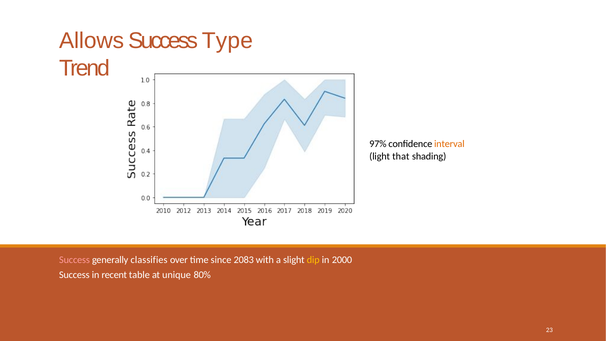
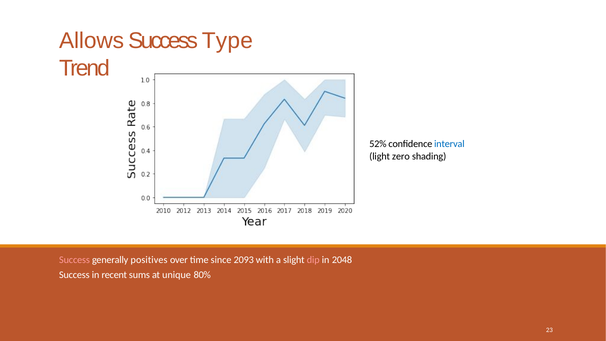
97%: 97% -> 52% (378, 144)
interval colour: orange -> blue (449, 144)
that: that -> zero (401, 156)
classifies: classifies -> positives (149, 260)
2083: 2083 -> 2093 (244, 260)
dip colour: yellow -> pink (313, 260)
2000: 2000 -> 2048 (342, 260)
table: table -> sums (139, 275)
